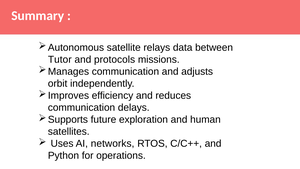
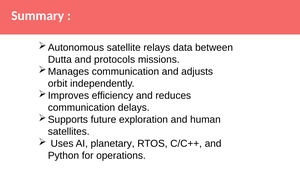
Tutor: Tutor -> Dutta (60, 59)
networks: networks -> planetary (113, 143)
